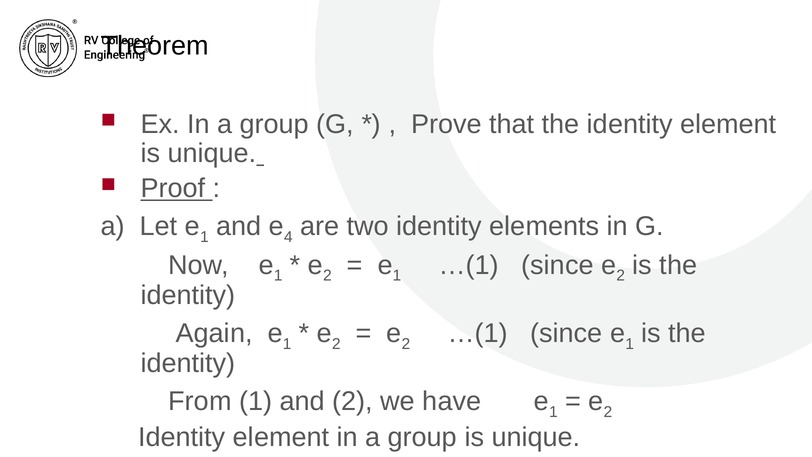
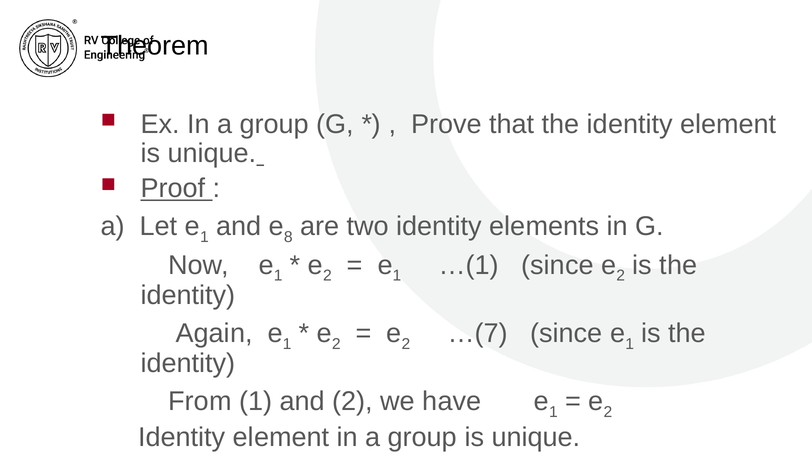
4: 4 -> 8 (288, 237)
2 …(1: …(1 -> …(7 (478, 333)
